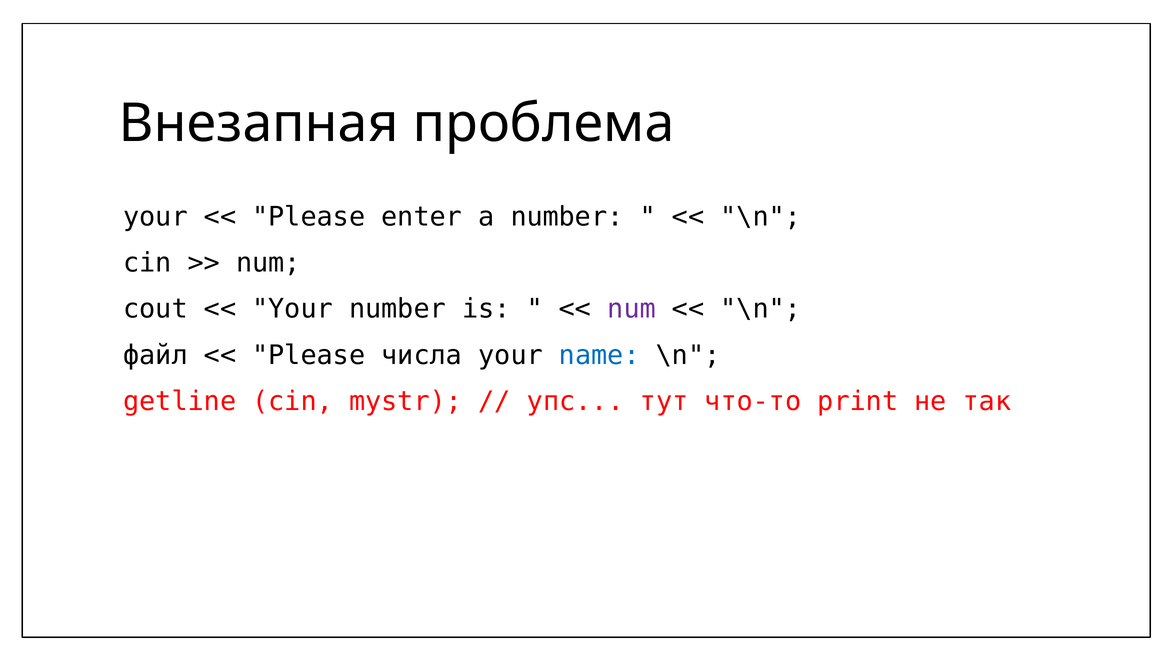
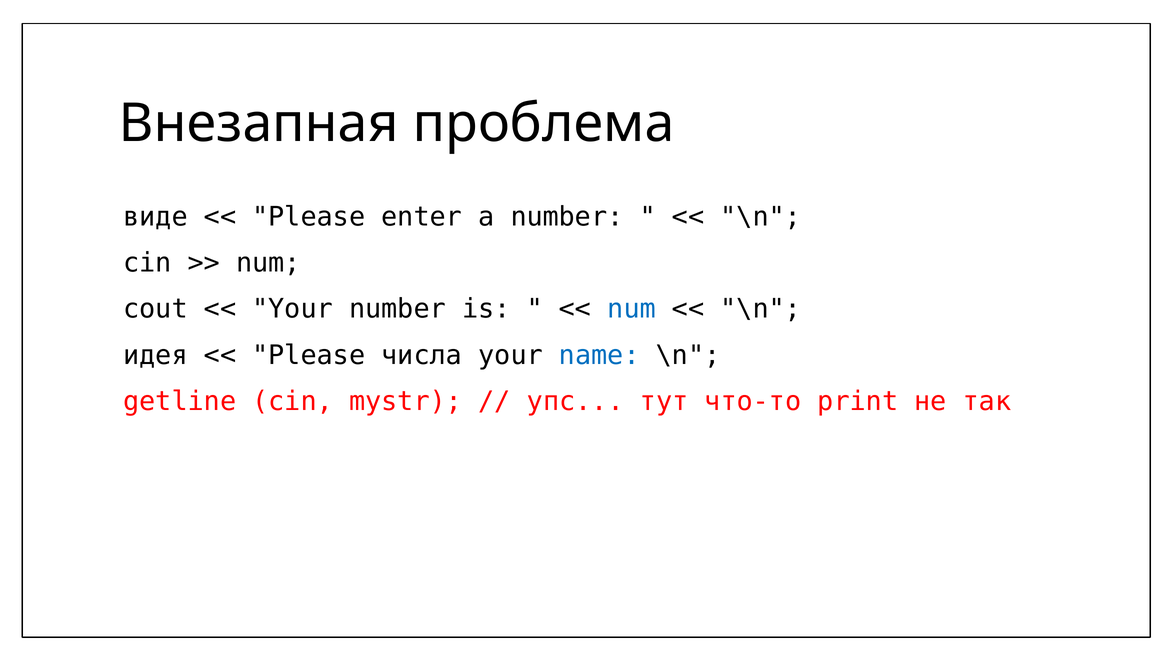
your: your -> виде (155, 217)
num colour: purple -> blue (632, 309)
файл: файл -> идея (155, 355)
